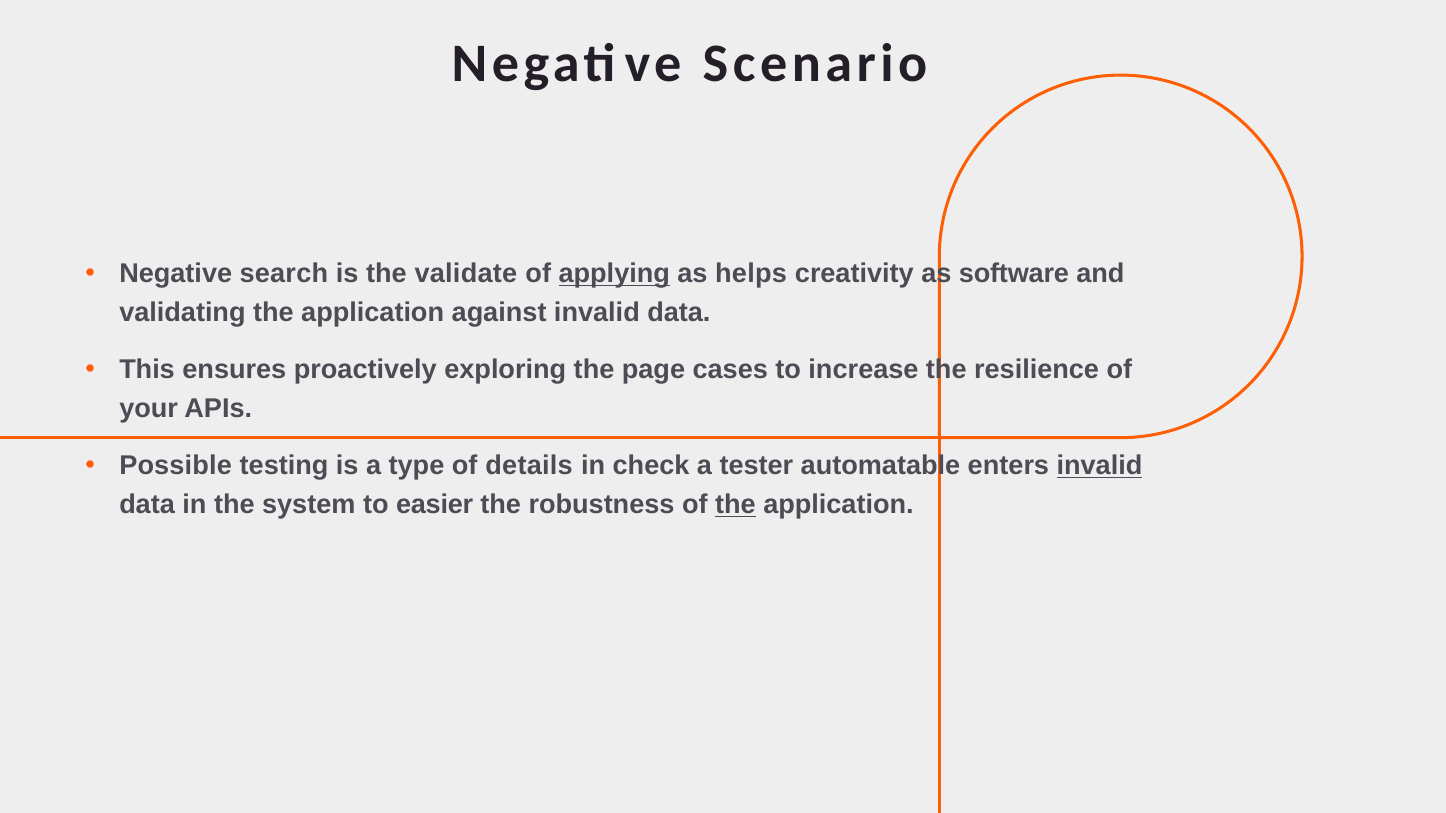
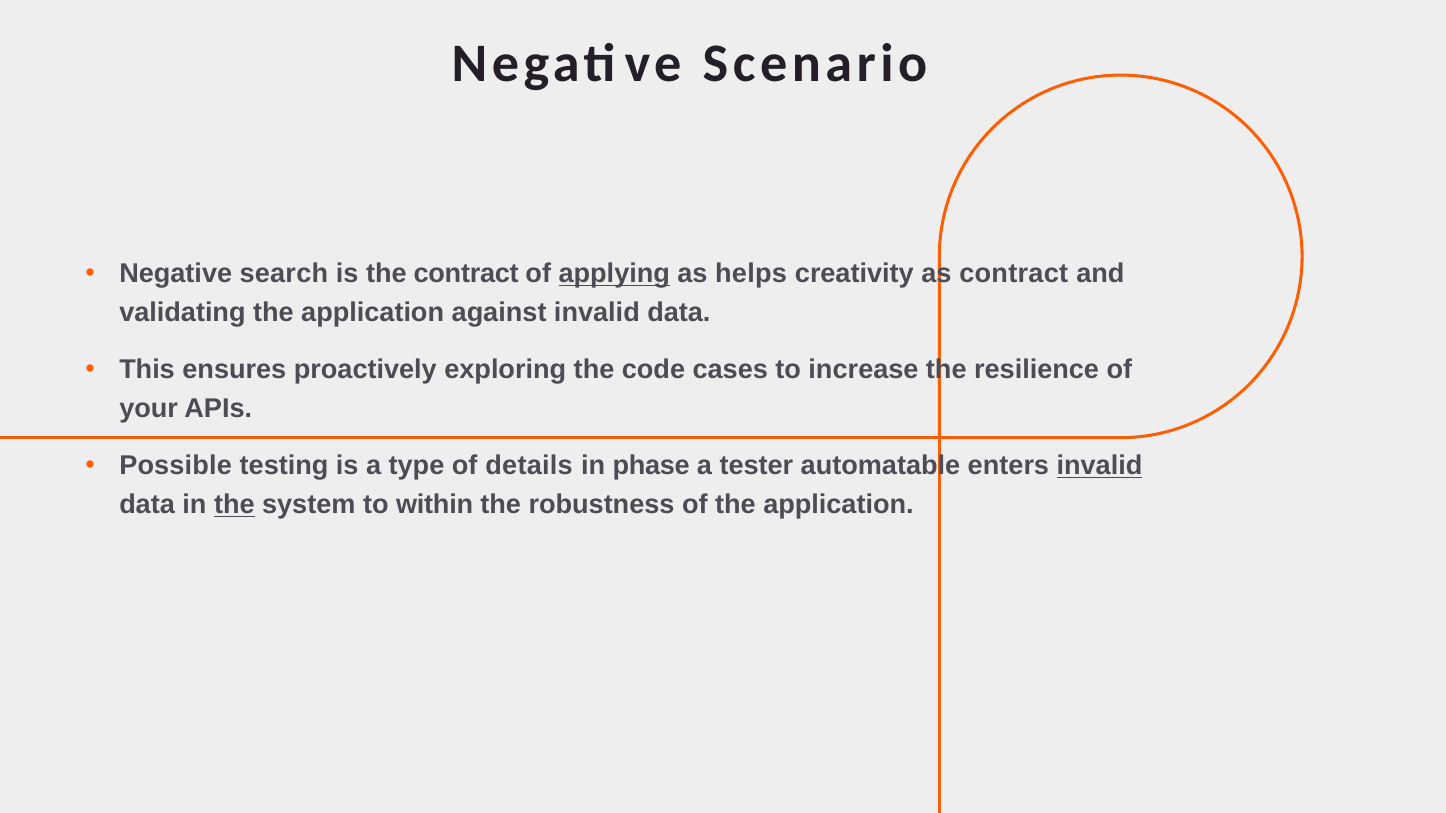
the validate: validate -> contract (466, 274)
as software: software -> contract (1014, 274)
page: page -> code (654, 370)
check: check -> phase (651, 466)
the underline: none -> present (234, 505)
easier: easier -> within (435, 505)
the underline: present -> none (735, 505)
